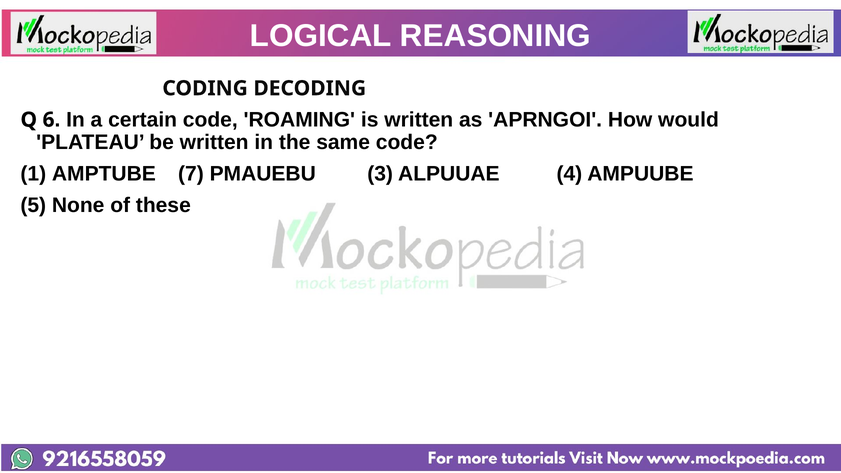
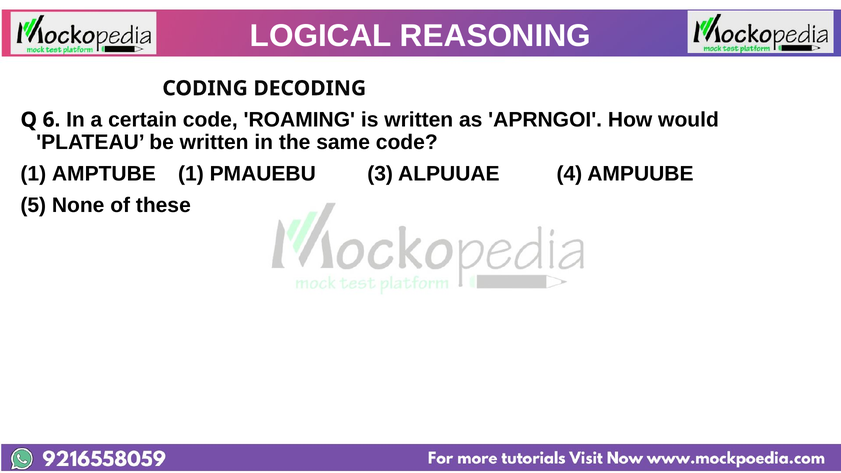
AMPTUBE 7: 7 -> 1 (191, 174)
